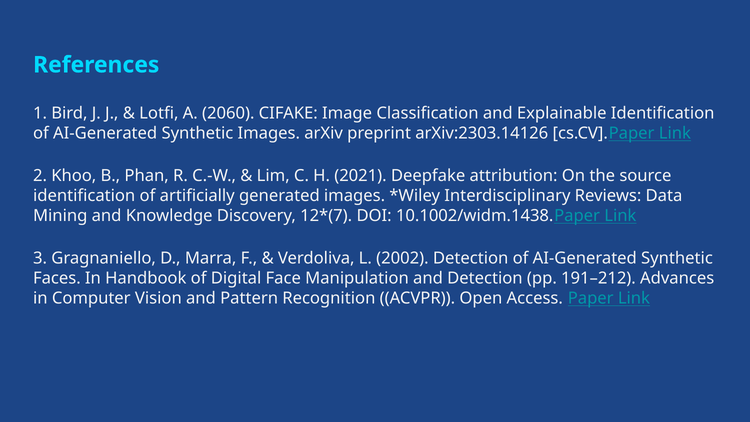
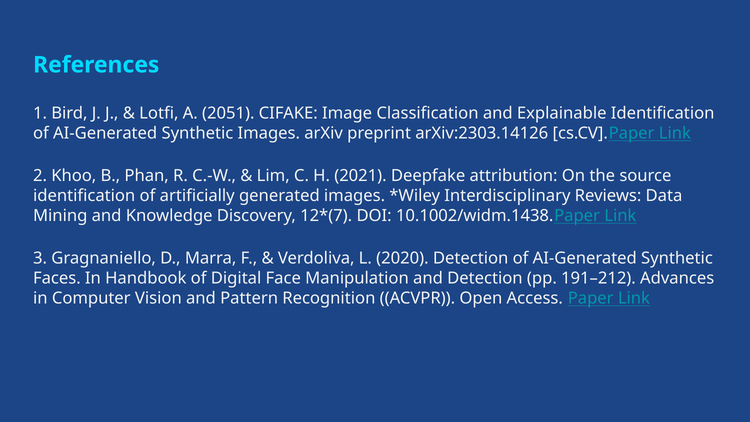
2060: 2060 -> 2051 (228, 113)
2002: 2002 -> 2020 (402, 258)
